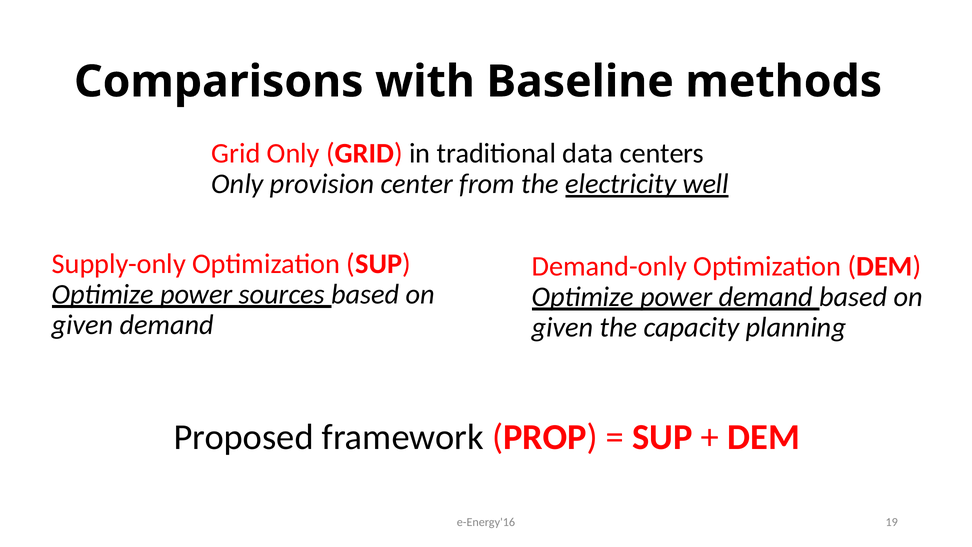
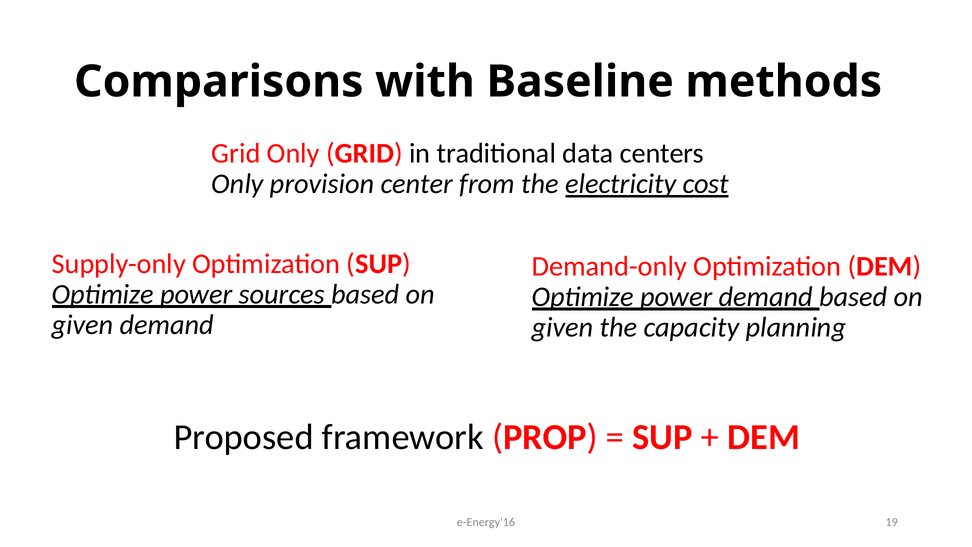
well: well -> cost (706, 184)
